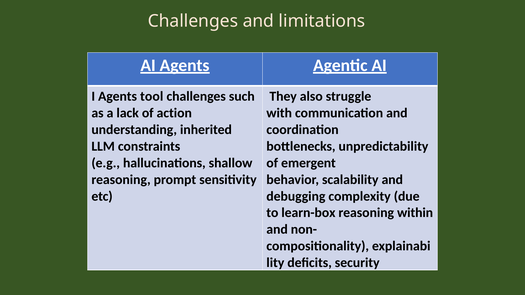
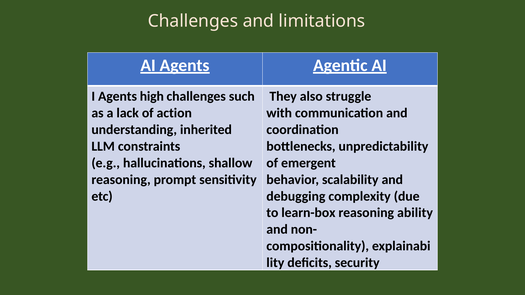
tool: tool -> high (152, 96)
within: within -> ability (415, 213)
